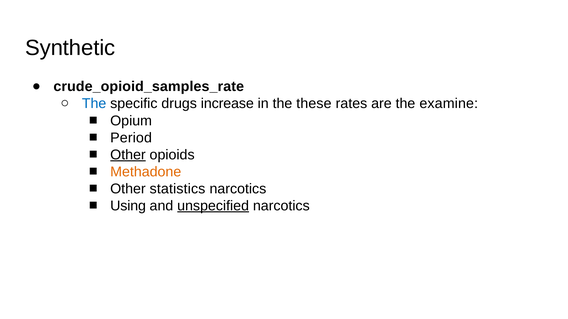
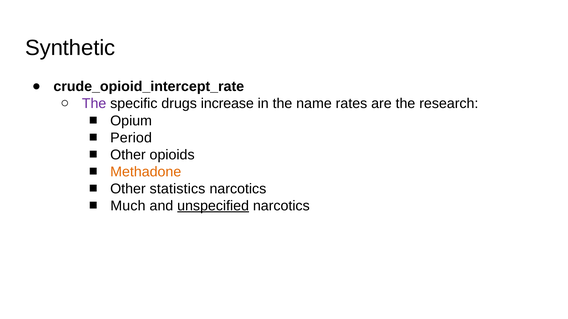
crude_opioid_samples_rate: crude_opioid_samples_rate -> crude_opioid_intercept_rate (149, 87)
The colour: blue -> purple (94, 104)
these: these -> name (314, 104)
examine: examine -> research (449, 104)
Other underline: present -> none (128, 155)
Using: Using -> Much (128, 206)
